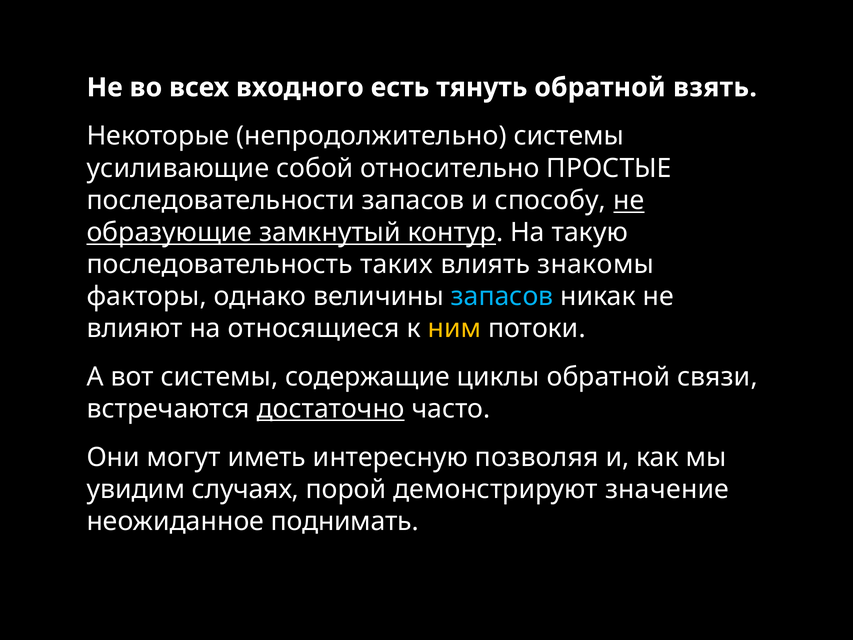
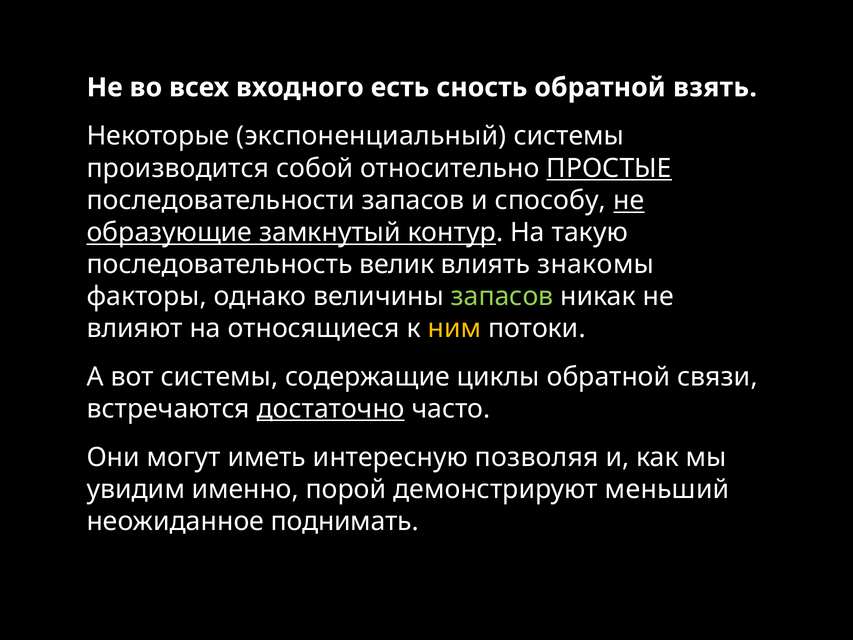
тянуть: тянуть -> сность (482, 87)
непродолжительно: непродолжительно -> экспоненциальный (371, 136)
усиливающие: усиливающие -> производится (178, 168)
ПРОСТЫЕ underline: none -> present (609, 168)
таких: таких -> велик (397, 264)
запасов colour: light blue -> light green (502, 296)
случаях: случаях -> именно (245, 489)
значение: значение -> меньший (667, 489)
